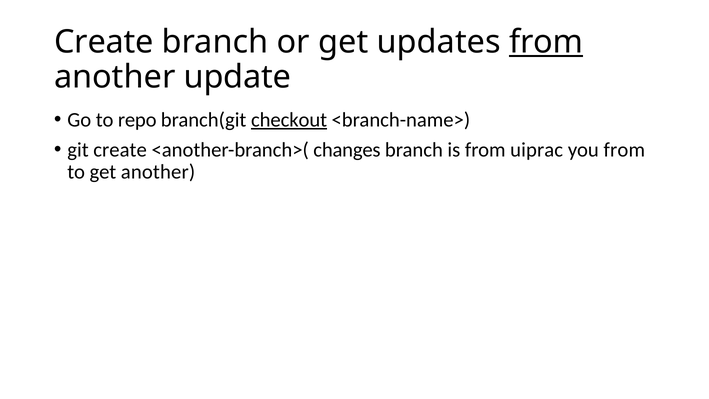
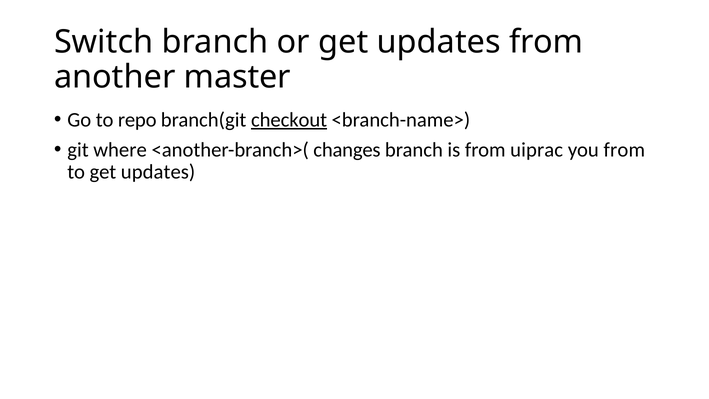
Create: Create -> Switch (104, 42)
from underline: present -> none (546, 42)
update: update -> master (237, 77)
git create: create -> where (120, 150)
to get another: another -> updates (158, 172)
